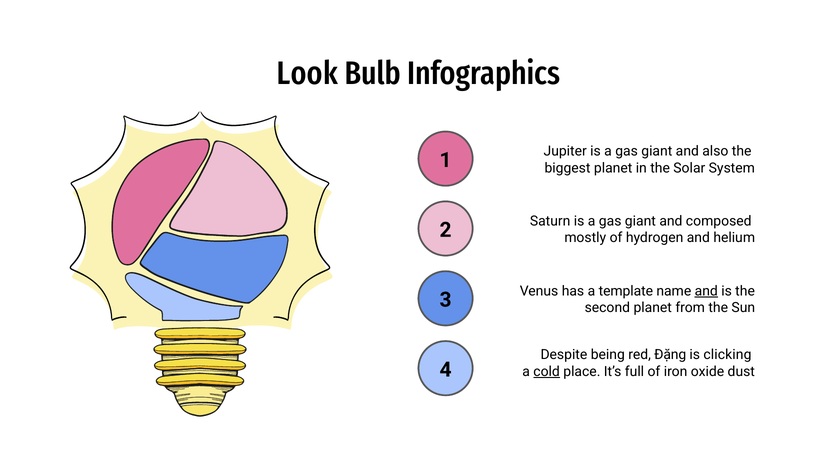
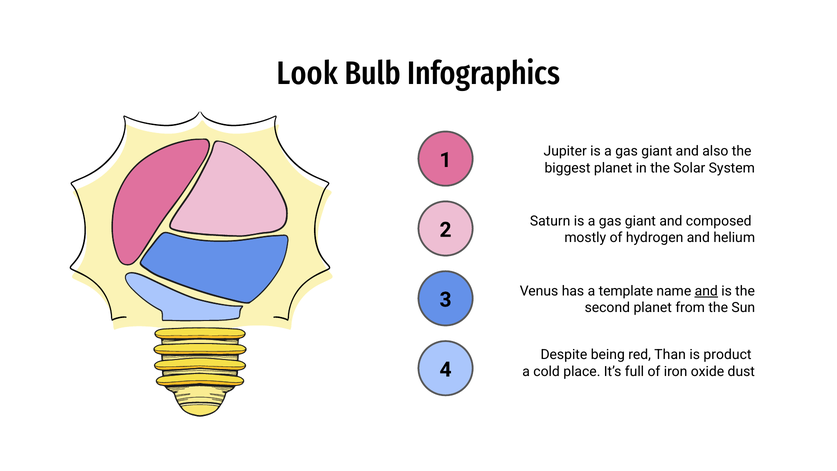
Đặng: Đặng -> Than (670, 355)
clicking: clicking -> product (727, 355)
cold underline: present -> none (547, 371)
